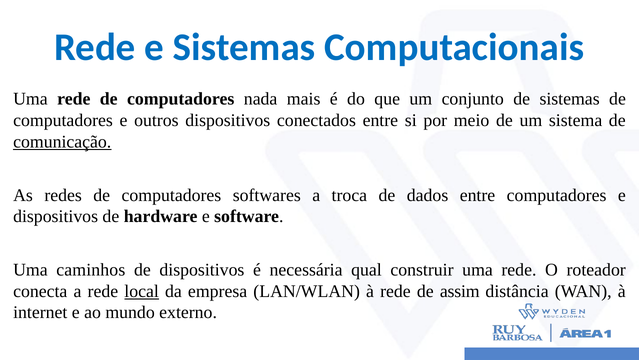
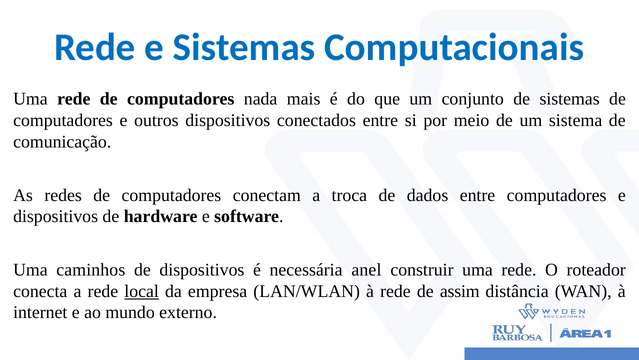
comunicação underline: present -> none (62, 142)
softwares: softwares -> conectam (267, 195)
qual: qual -> anel (366, 269)
